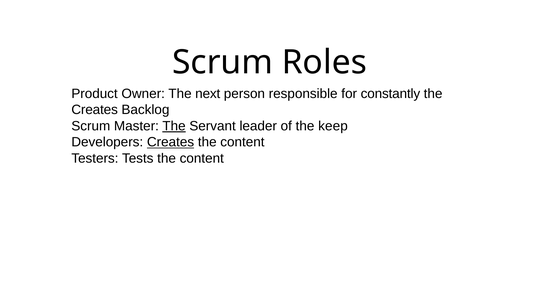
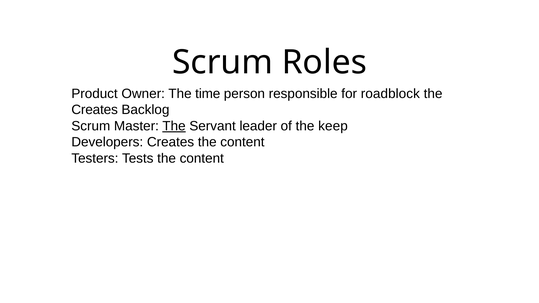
next: next -> time (208, 94)
constantly: constantly -> roadblock (390, 94)
Creates underline: present -> none (171, 142)
